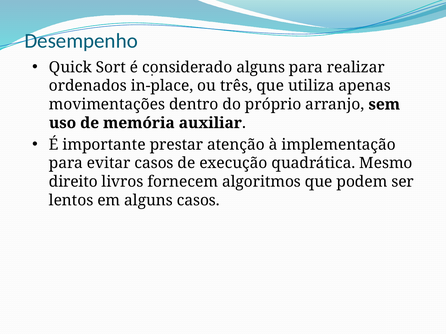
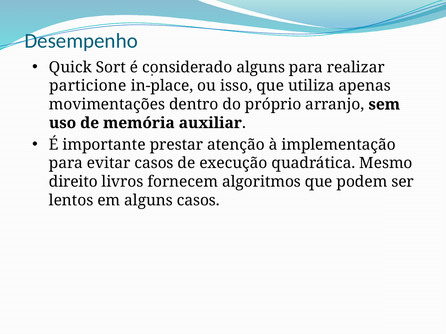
ordenados: ordenados -> particione (88, 86)
três: três -> isso (236, 86)
